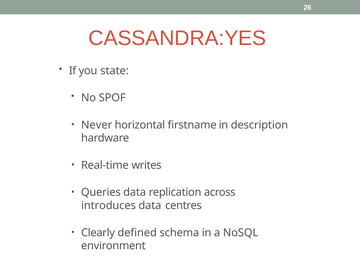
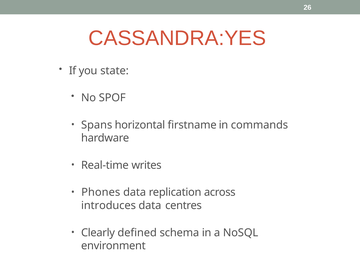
Never: Never -> Spans (97, 125)
description: description -> commands (259, 125)
Queries: Queries -> Phones (101, 192)
